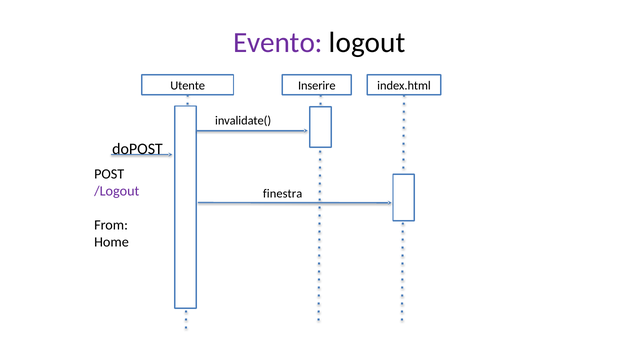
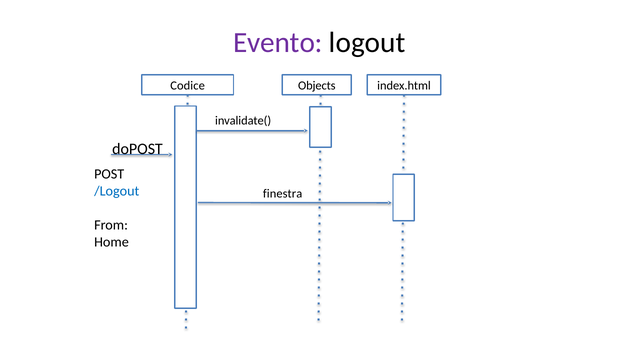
Utente: Utente -> Codice (188, 86)
Inserire: Inserire -> Objects (317, 86)
/Logout colour: purple -> blue (117, 191)
